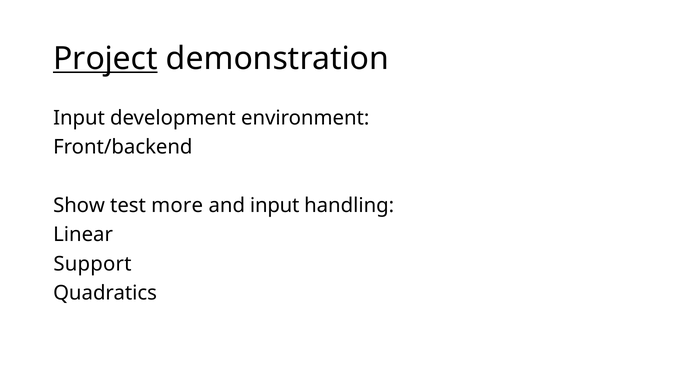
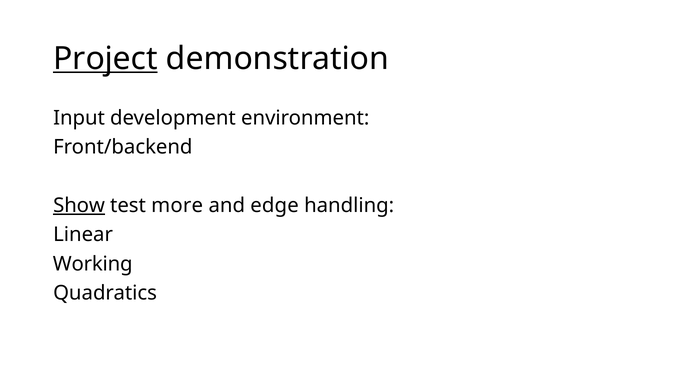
Show underline: none -> present (79, 206)
and input: input -> edge (275, 206)
Support: Support -> Working (93, 264)
